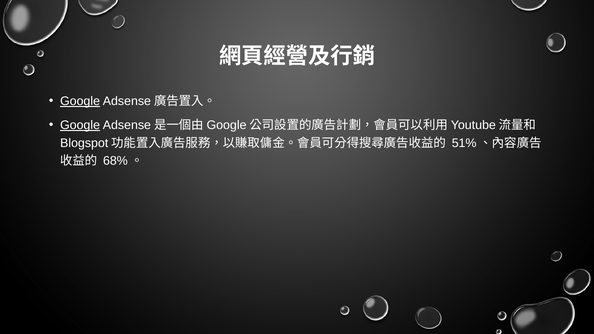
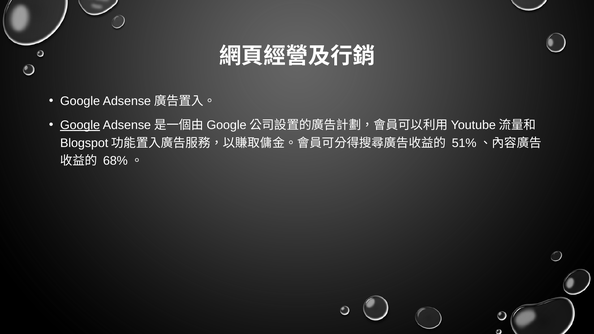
Google underline: present -> none (80, 101)
